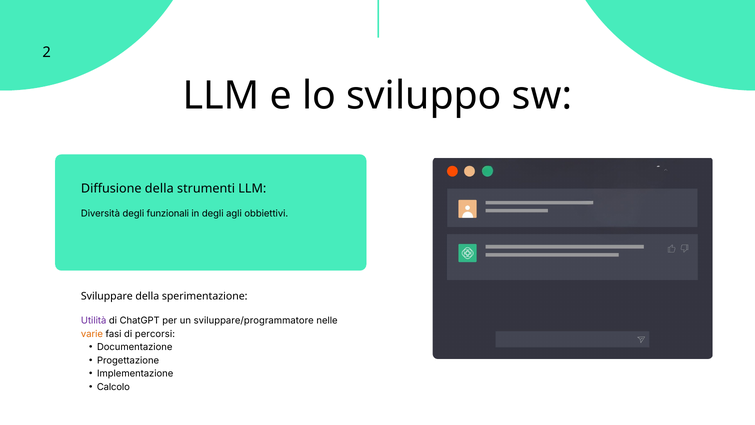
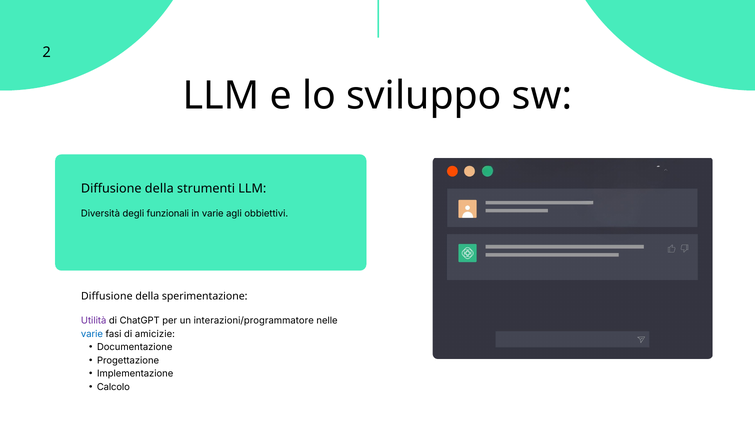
in degli: degli -> varie (213, 214)
Sviluppare: Sviluppare -> Diffusione (107, 296)
sviluppare/programmatore: sviluppare/programmatore -> interazioni/programmatore (254, 321)
varie colour: orange -> blue (92, 334)
percorsi: percorsi -> amicizie (155, 334)
